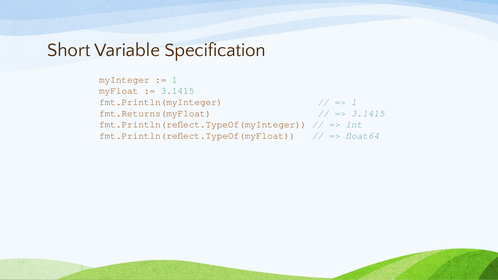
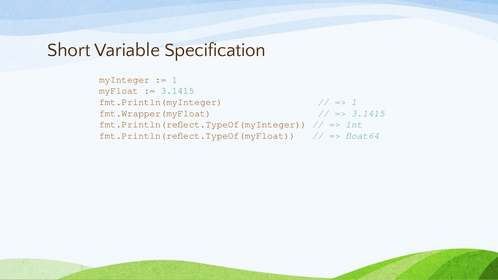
fmt.Returns(myFloat: fmt.Returns(myFloat -> fmt.Wrapper(myFloat (155, 113)
